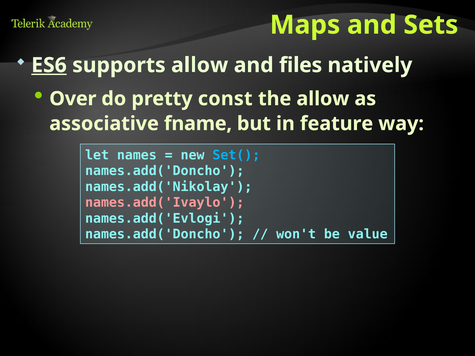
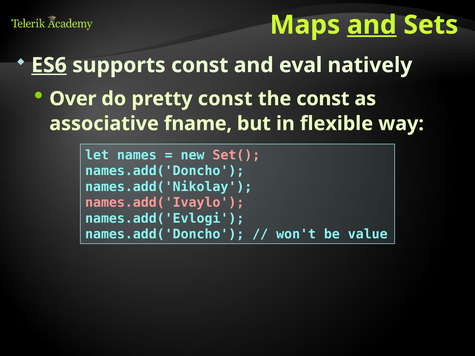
and underline: none -> present (372, 25)
supports allow: allow -> const (200, 65)
files: files -> eval (301, 65)
the allow: allow -> const (323, 99)
feature: feature -> flexible (337, 124)
Set( colour: light blue -> pink (236, 155)
